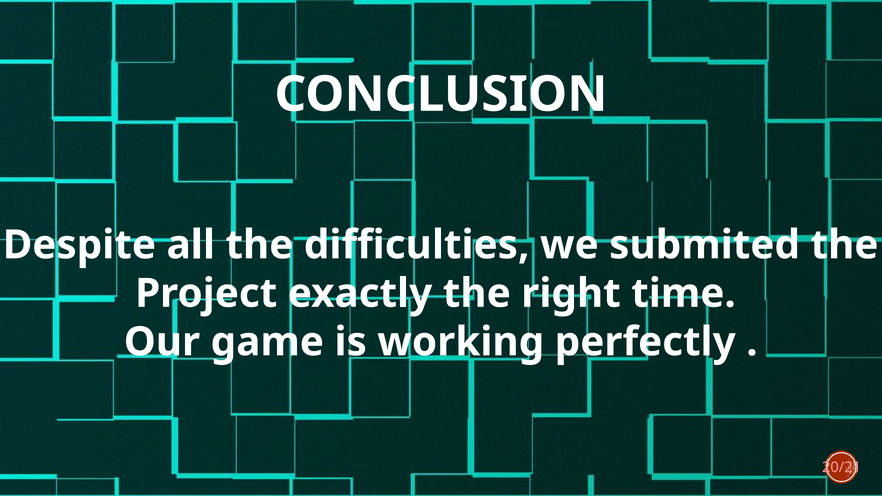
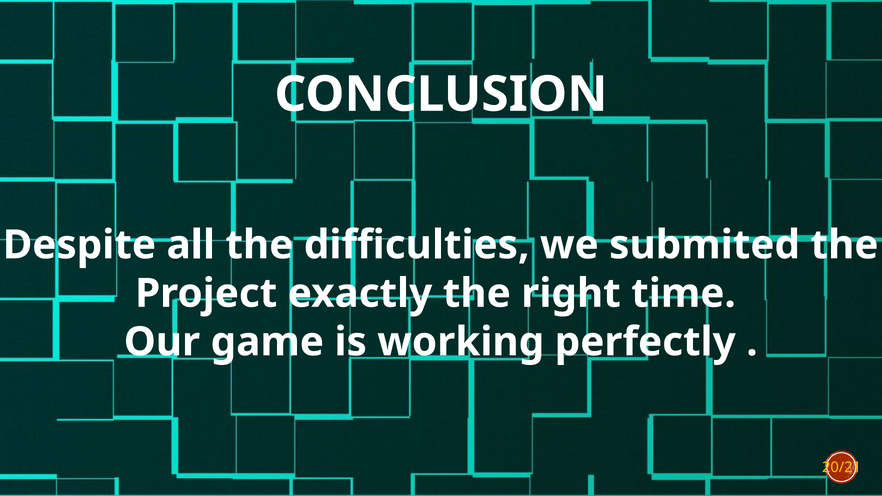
20/21 colour: pink -> yellow (842, 468)
